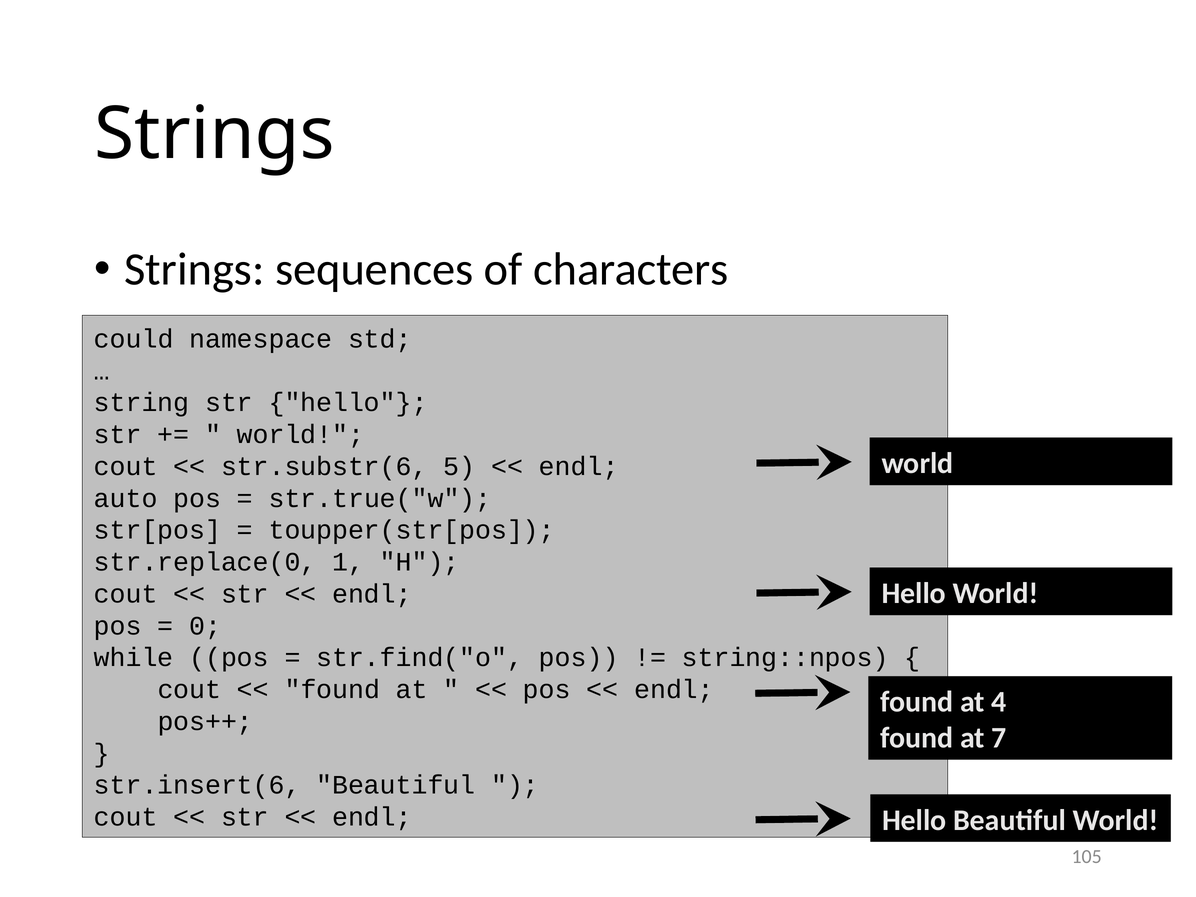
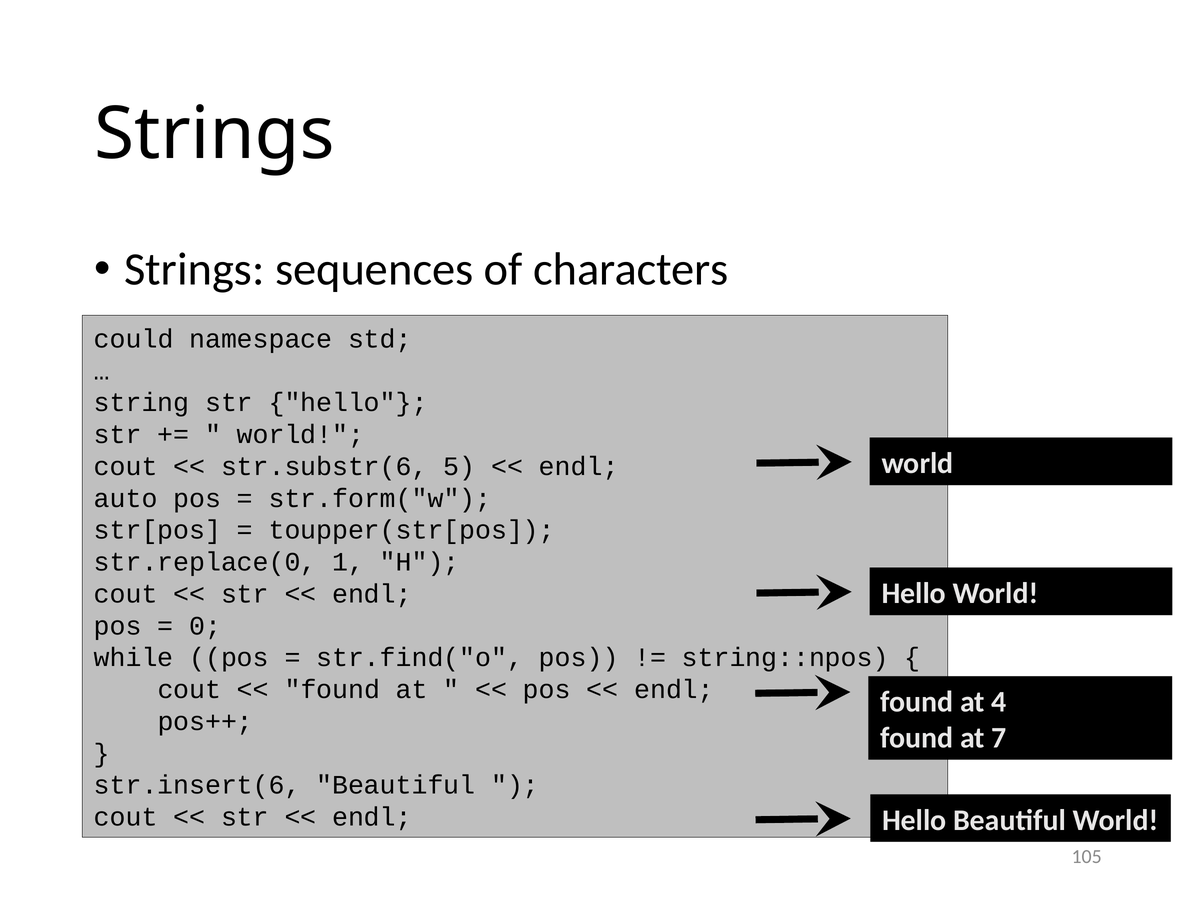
str.true("w: str.true("w -> str.form("w (380, 498)
